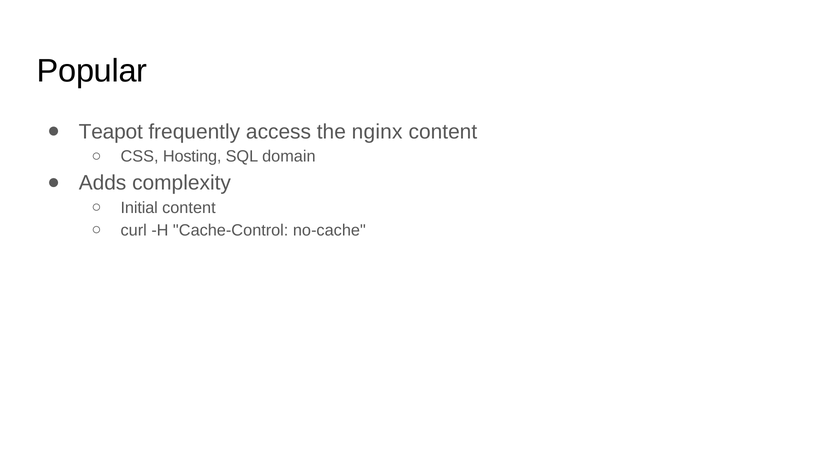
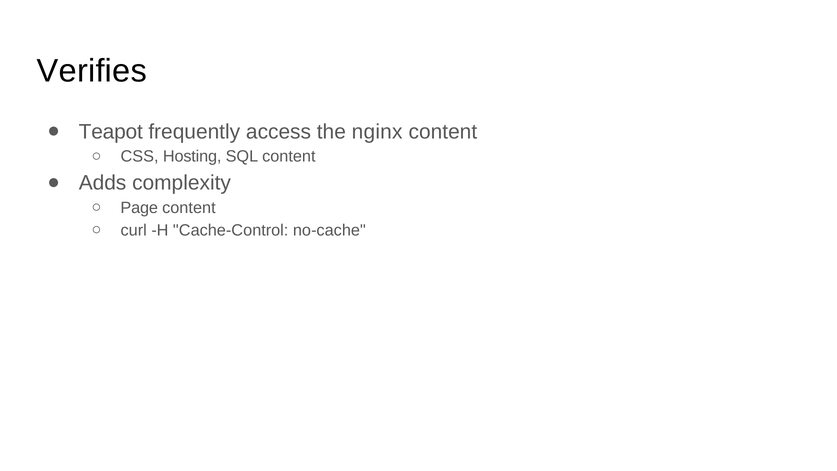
Popular: Popular -> Verifies (92, 71)
SQL domain: domain -> content (289, 157)
Initial: Initial -> Page (139, 208)
